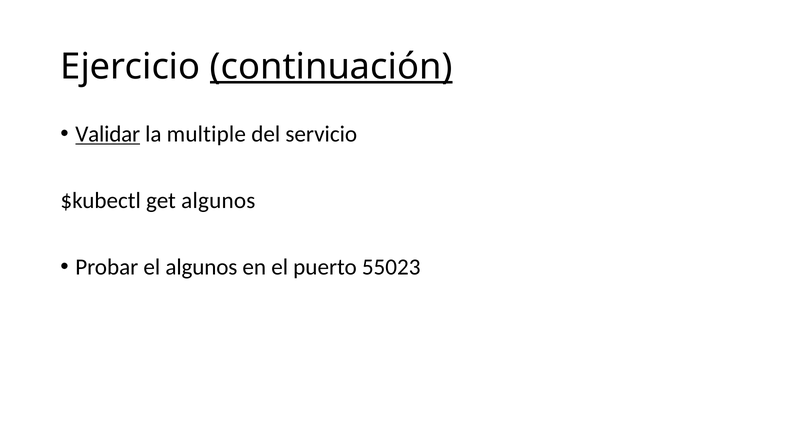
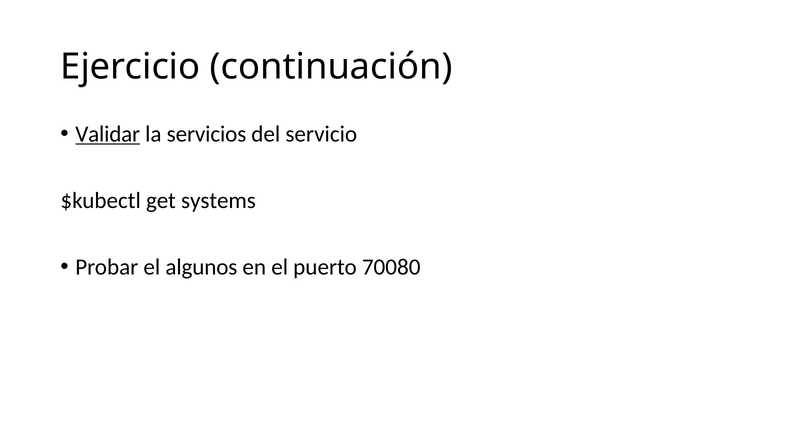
continuación underline: present -> none (331, 67)
multiple: multiple -> servicios (207, 134)
get algunos: algunos -> systems (218, 201)
55023: 55023 -> 70080 (391, 267)
